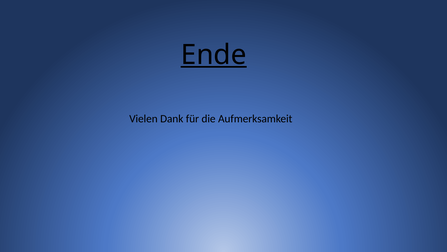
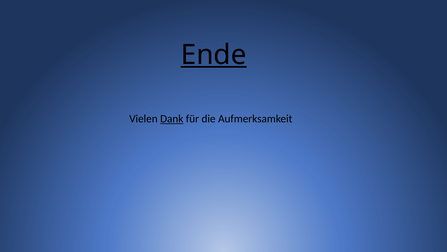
Dank underline: none -> present (172, 119)
